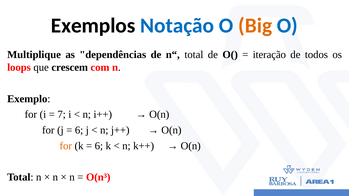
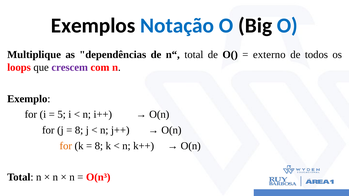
Big colour: orange -> black (255, 26)
iteração: iteração -> externo (269, 55)
crescem colour: black -> purple (70, 67)
7: 7 -> 5 (62, 115)
6: 6 -> 8 (79, 130)
6: 6 -> 8 (99, 146)
